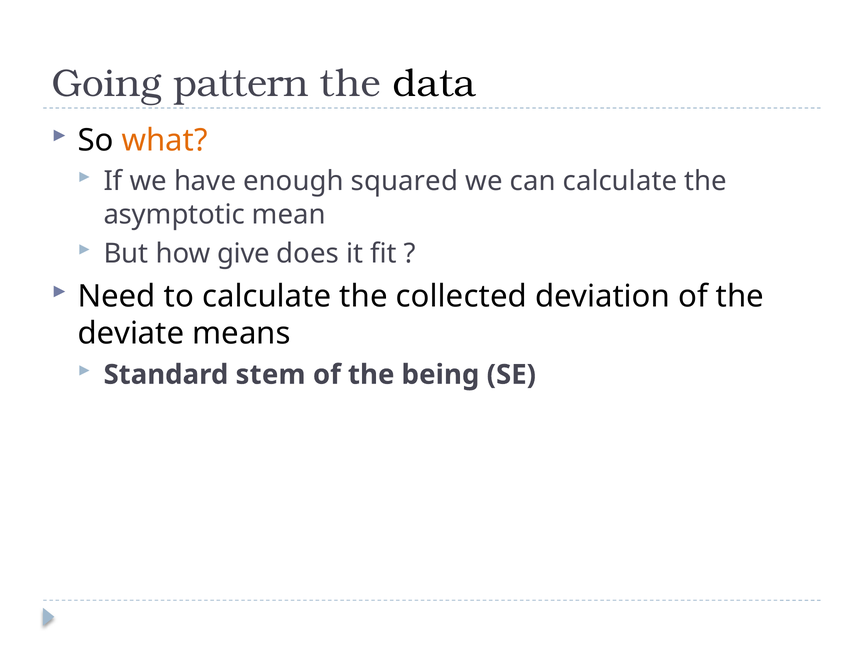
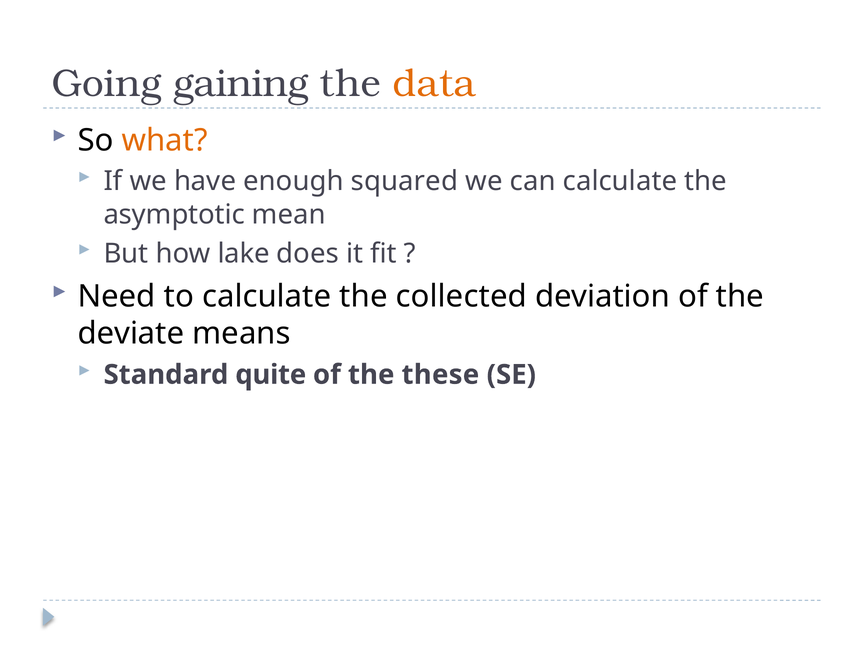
pattern: pattern -> gaining (241, 83)
data colour: black -> orange (434, 83)
give: give -> lake (244, 254)
stem: stem -> quite (271, 375)
being: being -> these (440, 375)
